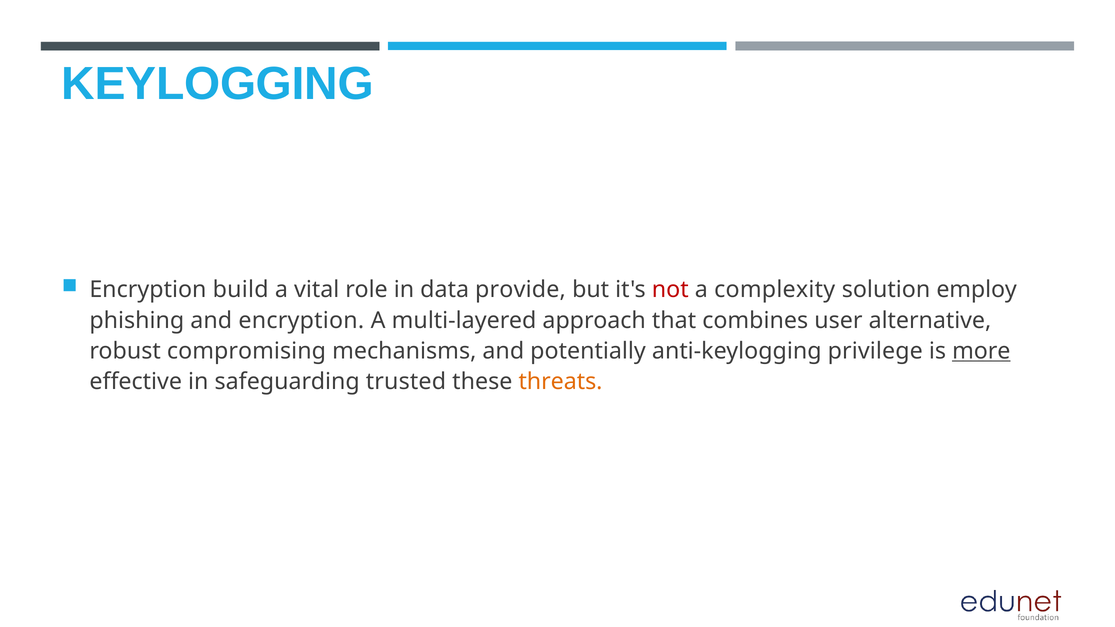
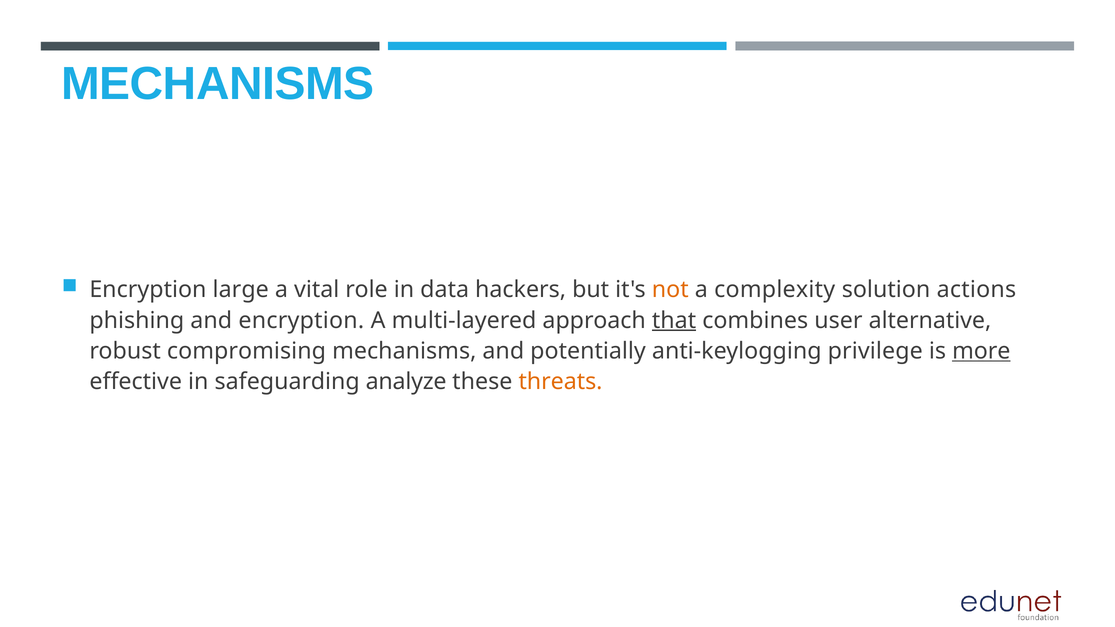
KEYLOGGING: KEYLOGGING -> MECHANISMS (218, 84)
build: build -> large (241, 290)
provide: provide -> hackers (521, 290)
not colour: red -> orange (670, 290)
employ: employ -> actions (976, 290)
that underline: none -> present (674, 320)
trusted: trusted -> analyze (406, 382)
